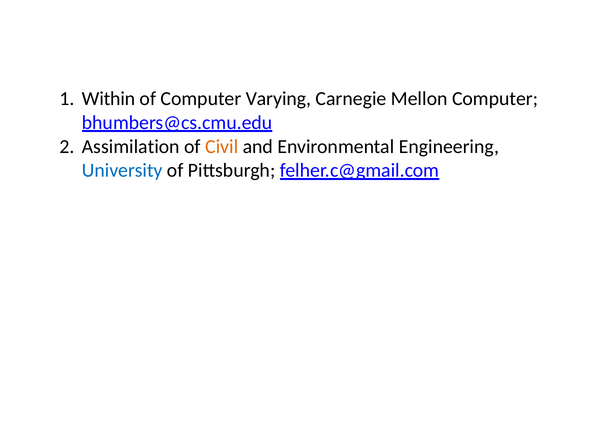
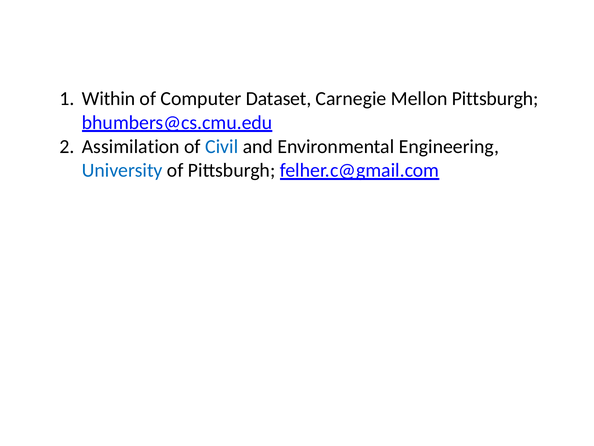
Varying: Varying -> Dataset (278, 99)
Mellon Computer: Computer -> Pittsburgh (495, 99)
Civil colour: orange -> blue (222, 147)
